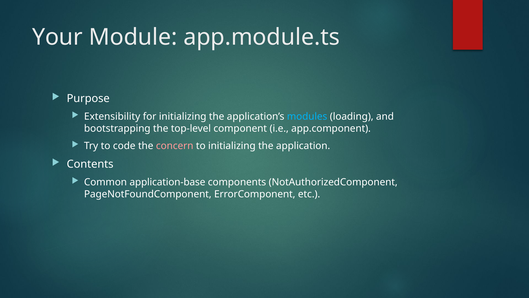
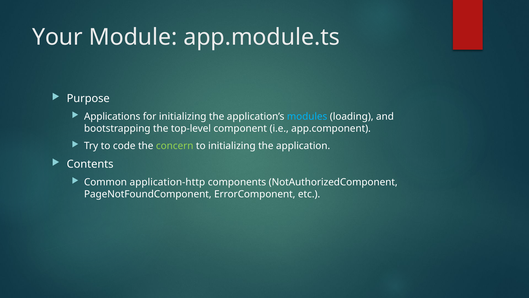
Extensibility: Extensibility -> Applications (112, 116)
concern colour: pink -> light green (175, 146)
application-base: application-base -> application-http (167, 182)
